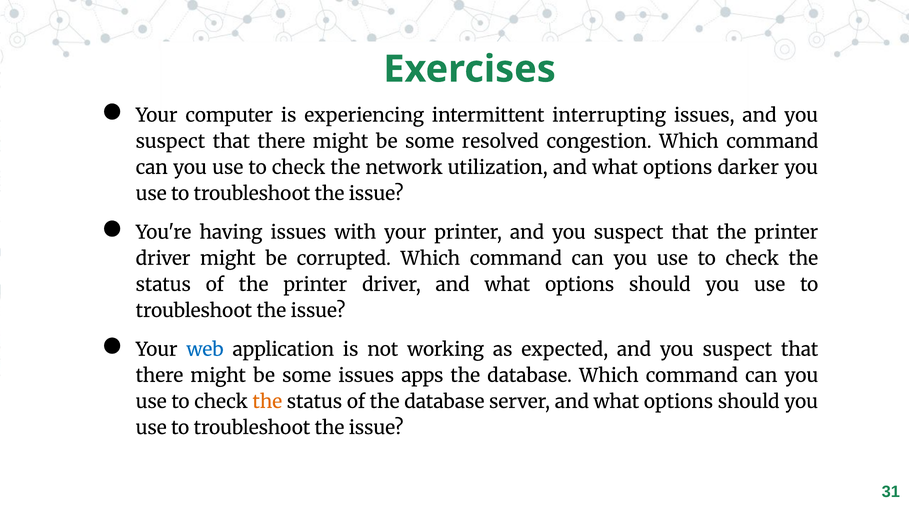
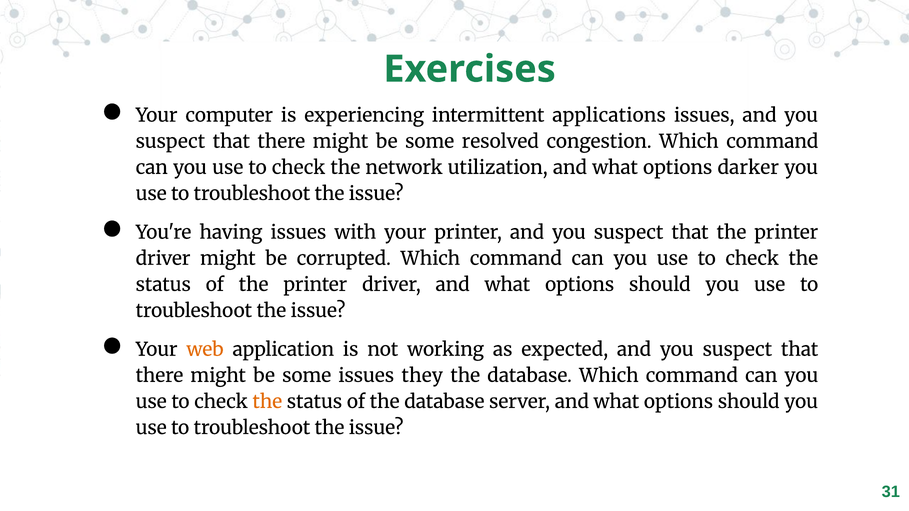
interrupting: interrupting -> applications (609, 116)
web colour: blue -> orange (205, 350)
apps: apps -> they (422, 376)
